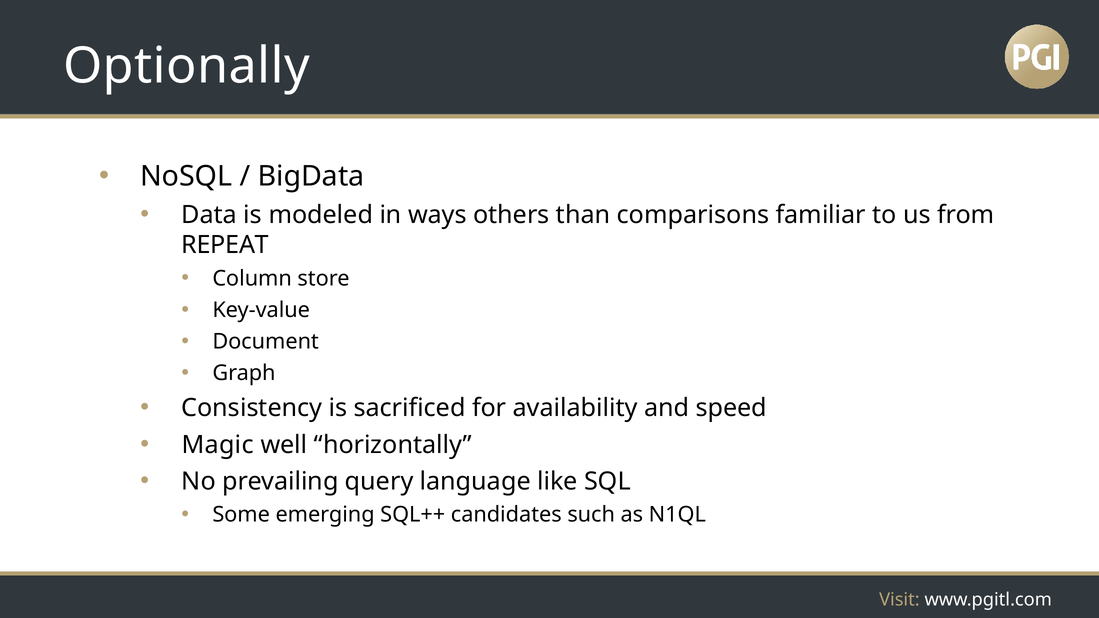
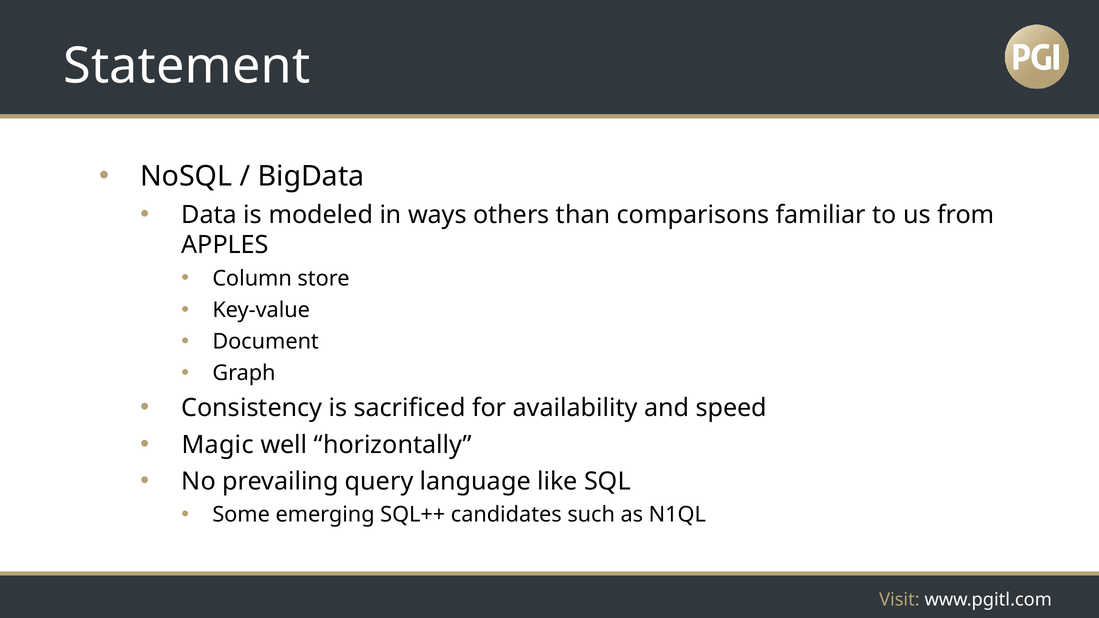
Optionally: Optionally -> Statement (187, 66)
REPEAT: REPEAT -> APPLES (225, 245)
